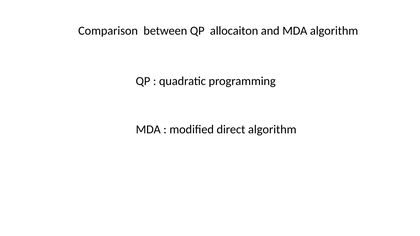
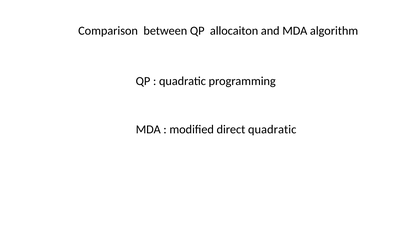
direct algorithm: algorithm -> quadratic (272, 130)
